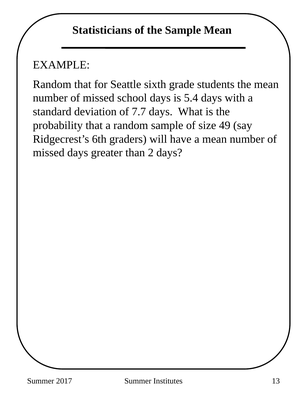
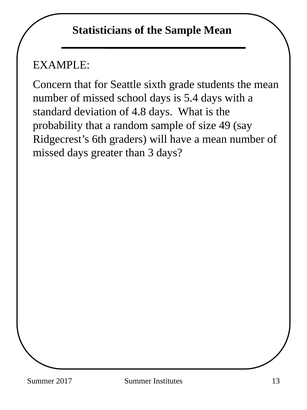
Random: Random -> Concern (52, 84)
7.7: 7.7 -> 4.8 (139, 111)
2: 2 -> 3 (151, 152)
